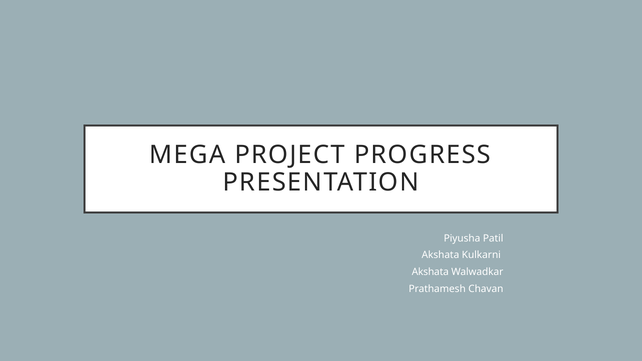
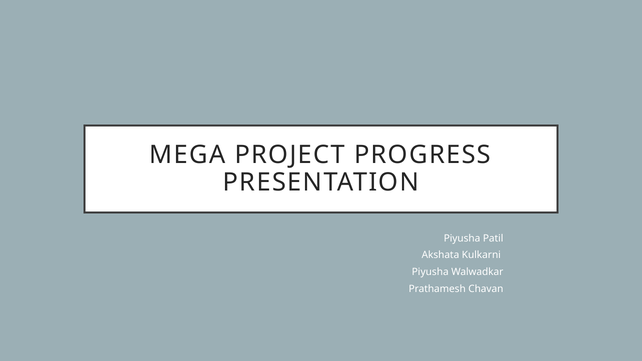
Akshata: Akshata -> Piyusha (430, 272)
